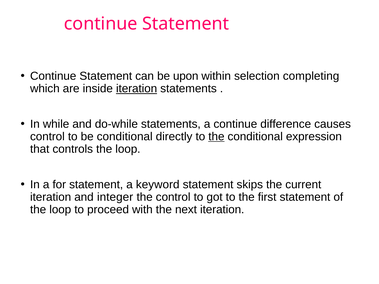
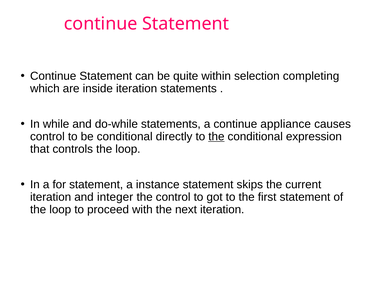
upon: upon -> quite (186, 76)
iteration underline: present -> none (137, 89)
difference: difference -> appliance (286, 124)
keyword: keyword -> instance (158, 185)
